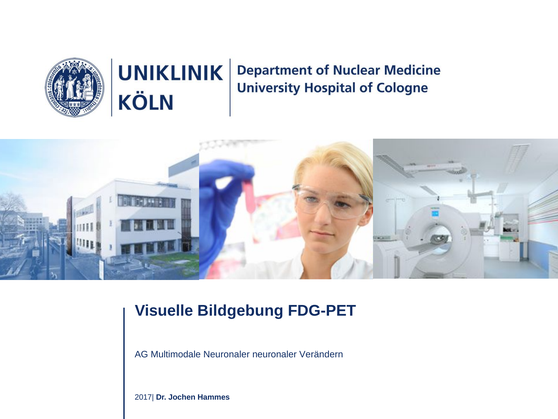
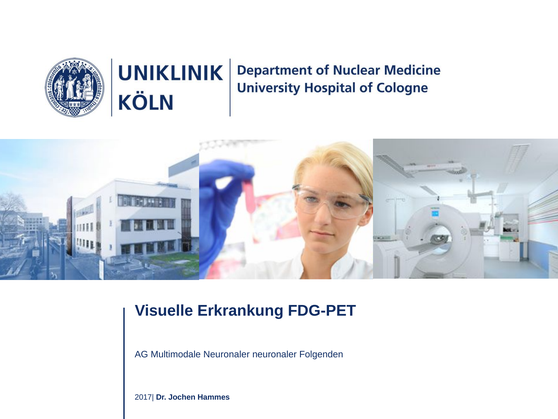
Bildgebung: Bildgebung -> Erkrankung (240, 310)
Verändern: Verändern -> Folgenden (321, 354)
